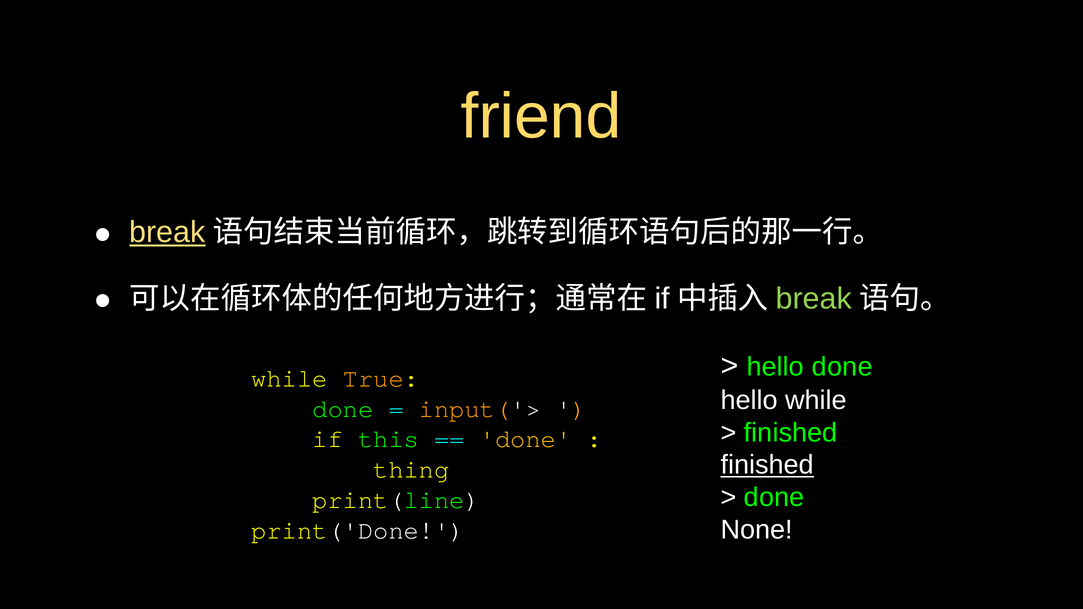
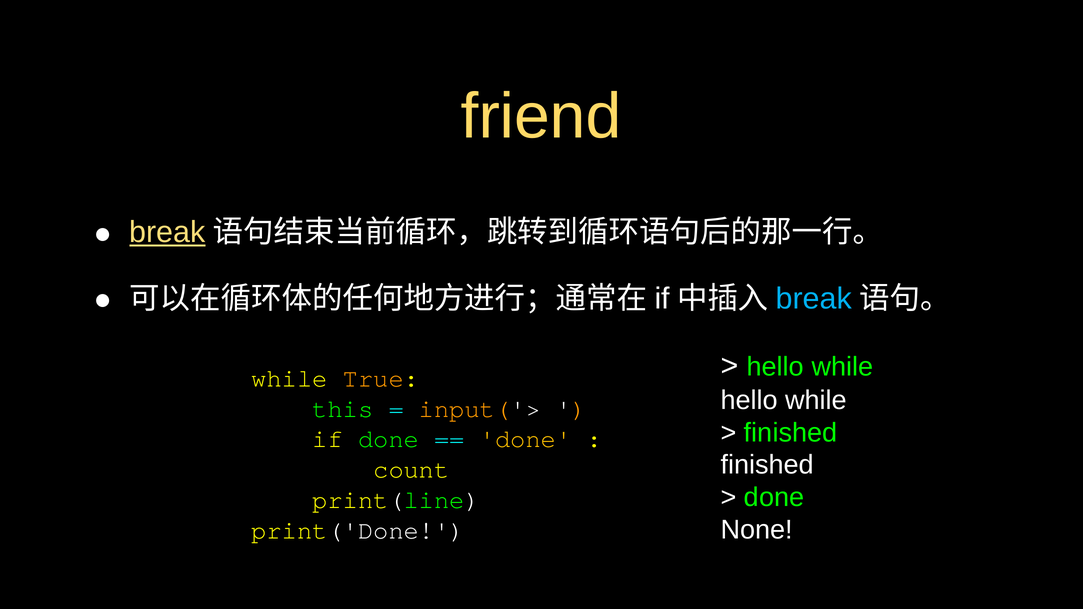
break colour: light green -> light blue (814, 299)
done: done -> while (842, 367)
done: done -> this (343, 409)
if this: this -> done (389, 439)
finished underline: present -> none (767, 465)
thing: thing -> count (411, 470)
